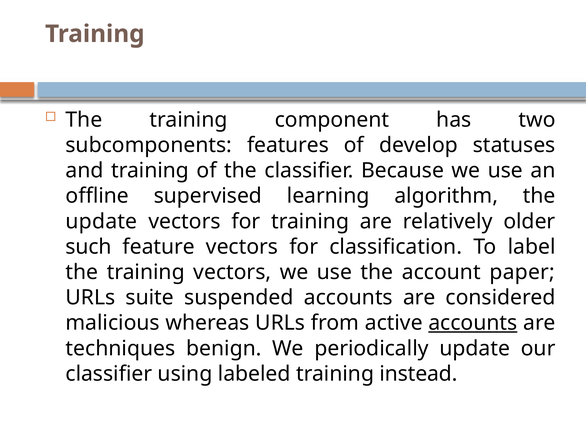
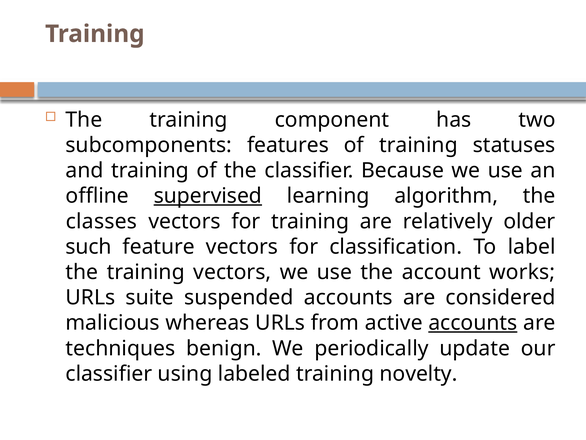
of develop: develop -> training (418, 145)
supervised underline: none -> present (208, 196)
update: update -> classes (101, 221)
paper: paper -> works (522, 272)
instead: instead -> novelty (418, 373)
